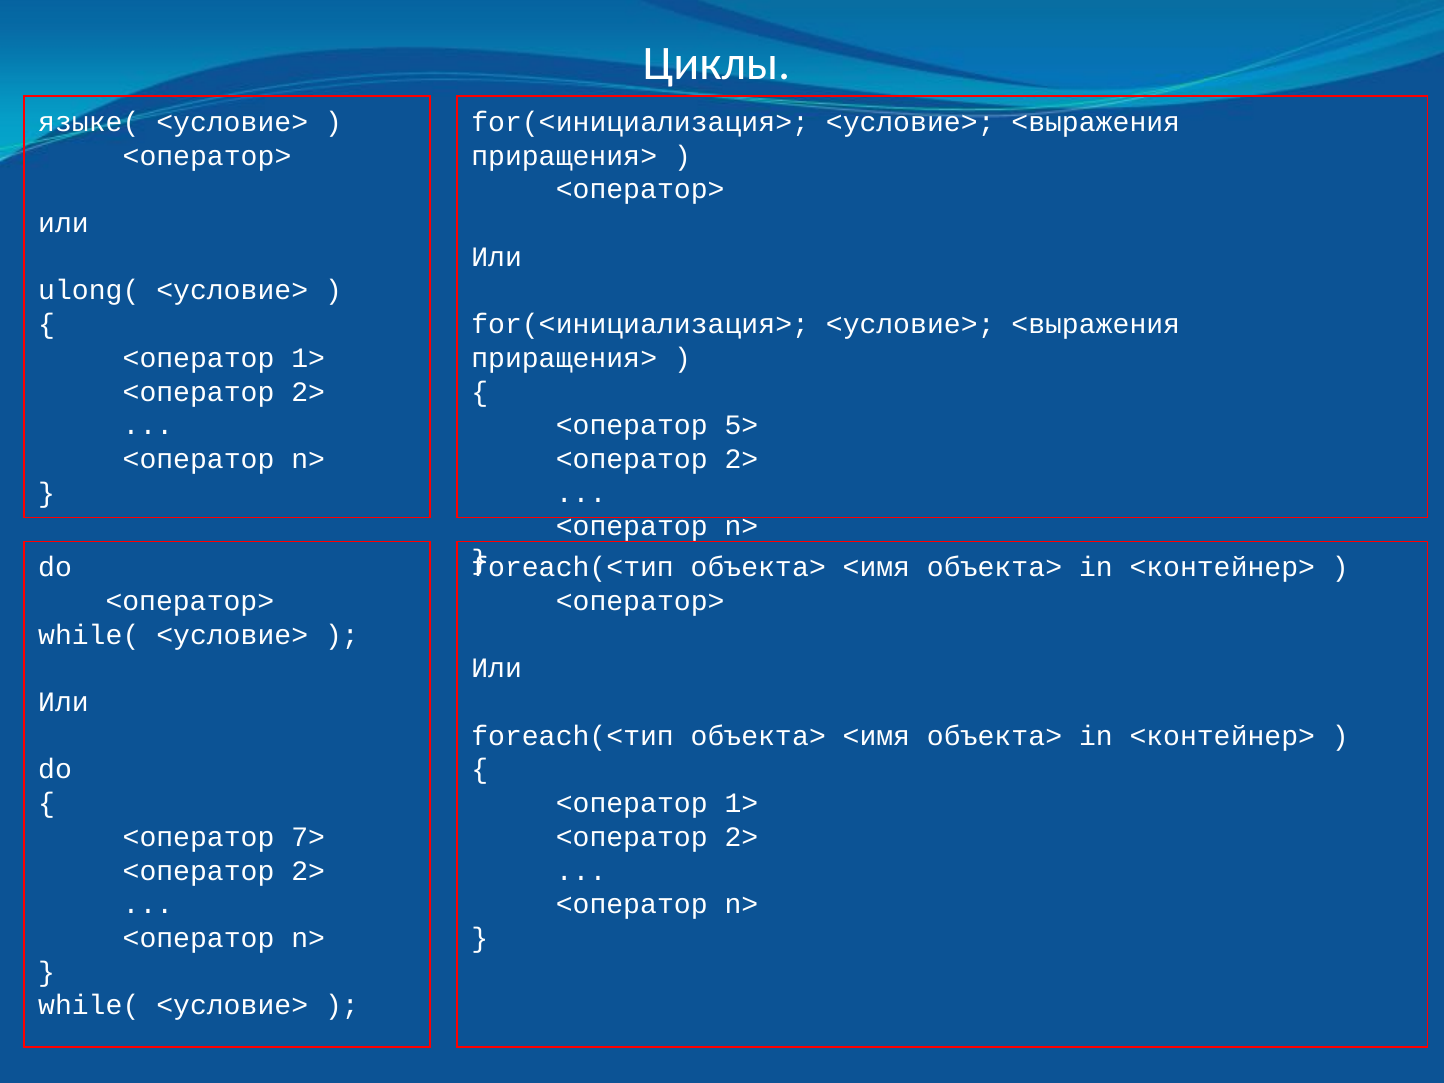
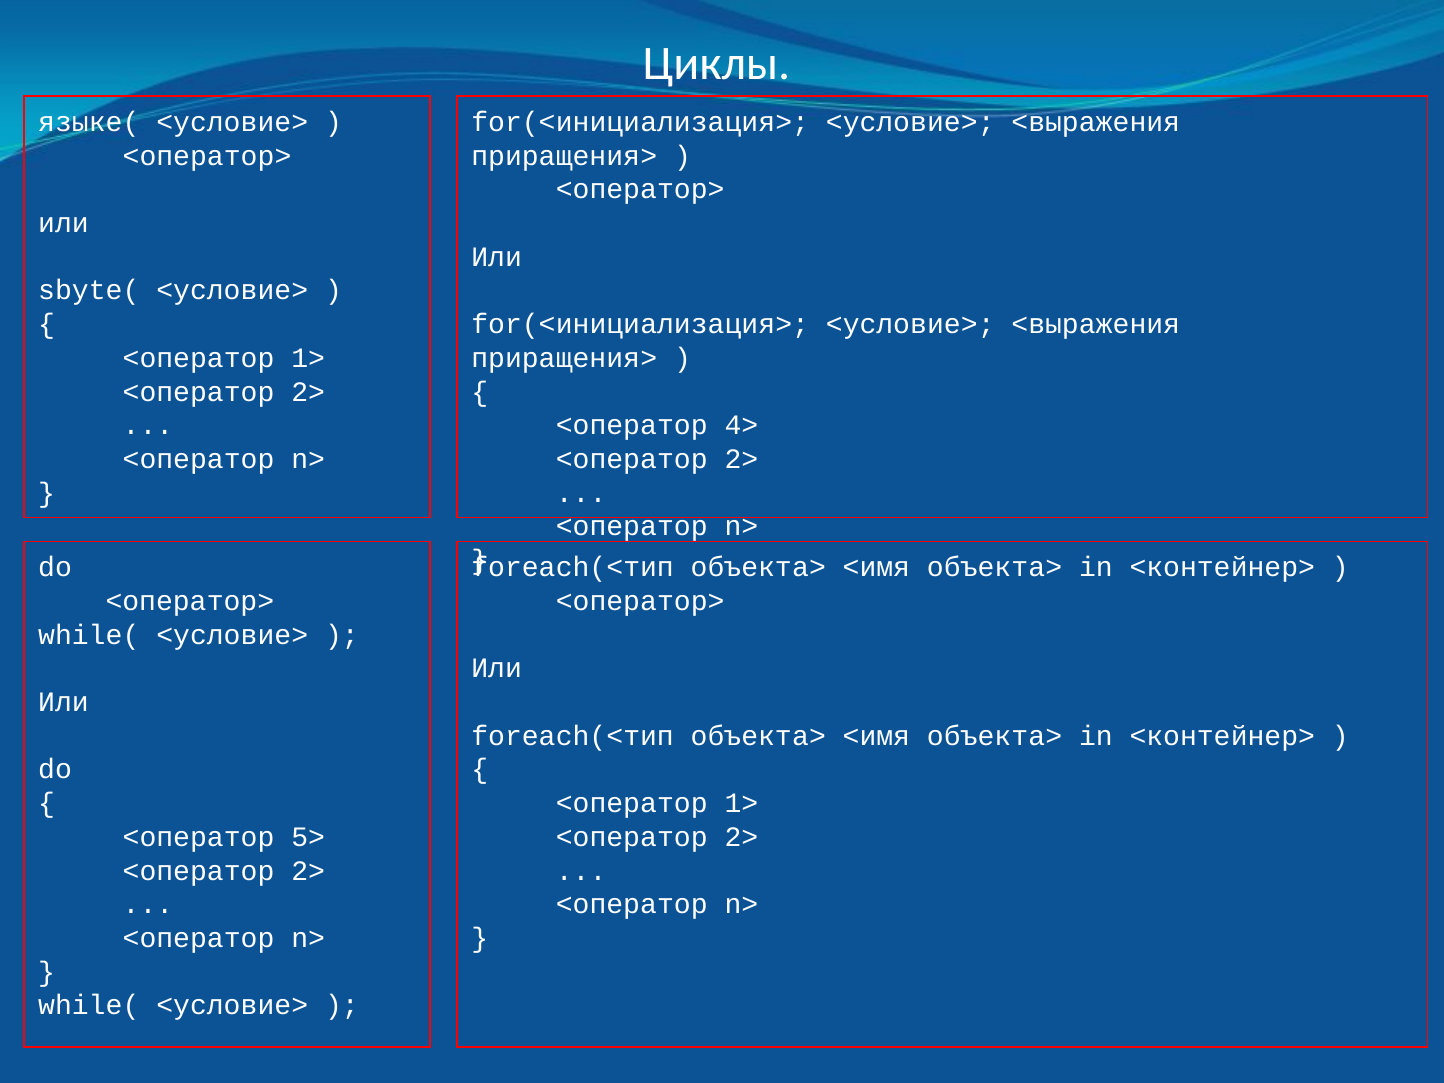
ulong(: ulong( -> sbyte( (89, 291)
5>: 5> -> 4> (741, 426)
7>: 7> -> 5> (308, 837)
